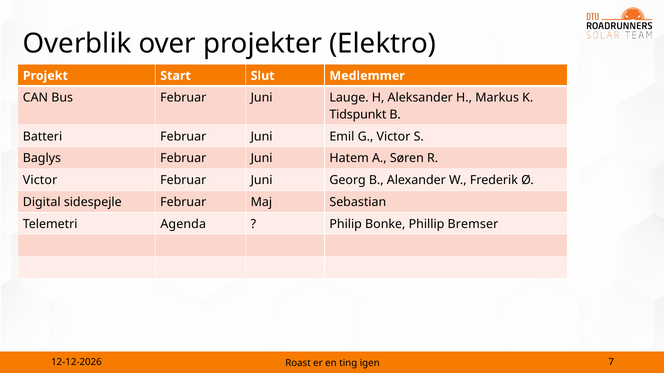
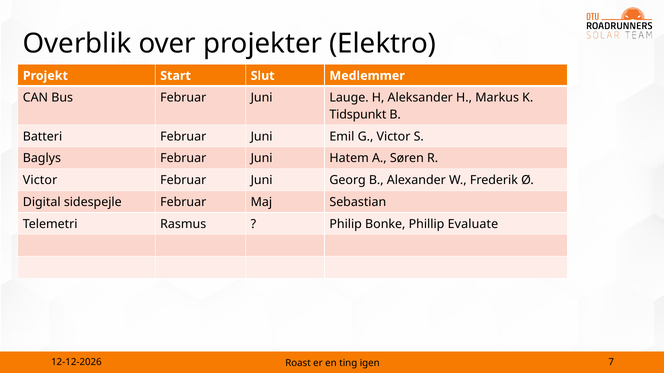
Agenda: Agenda -> Rasmus (183, 224)
Bremser: Bremser -> Evaluate (473, 224)
